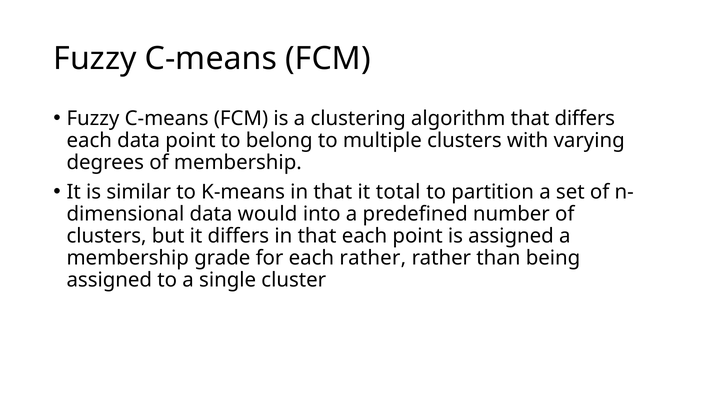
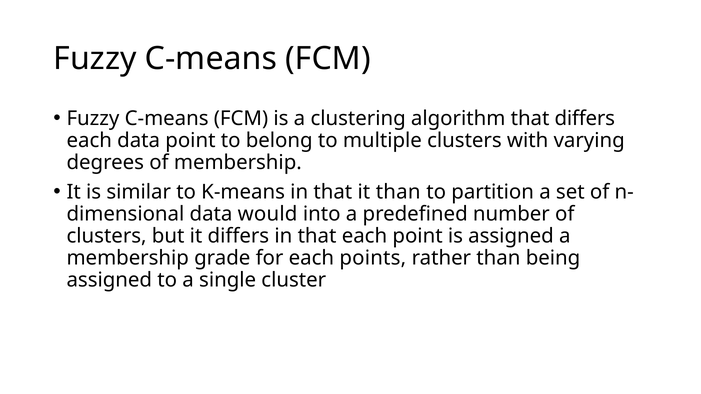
it total: total -> than (398, 192)
each rather: rather -> points (373, 258)
